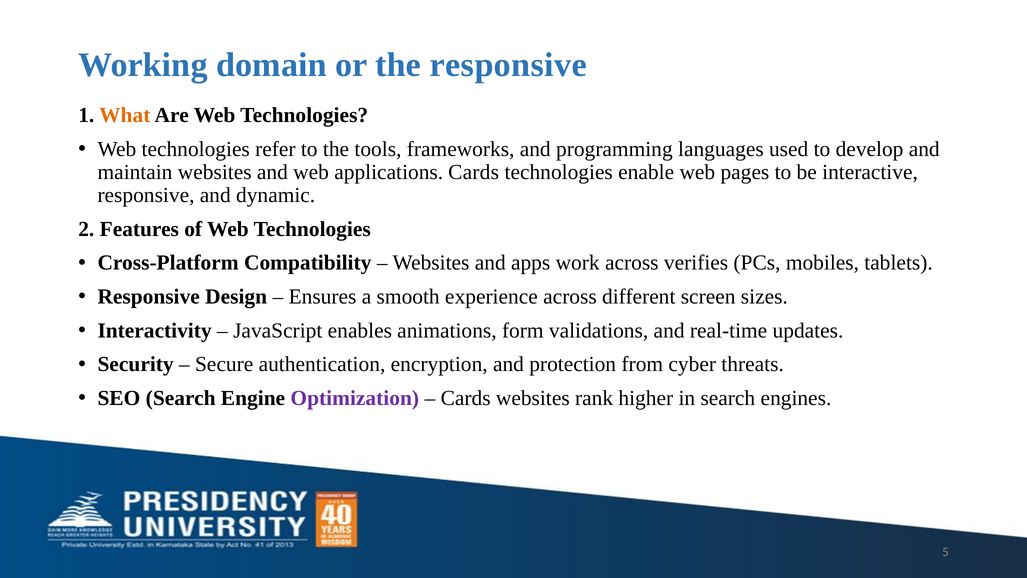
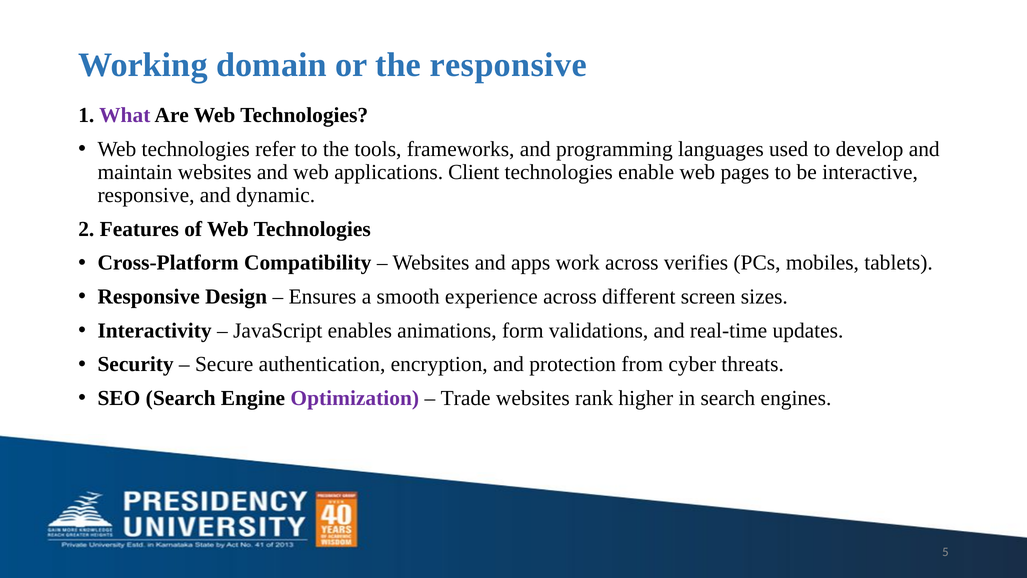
What colour: orange -> purple (125, 115)
applications Cards: Cards -> Client (474, 172)
Cards: Cards -> Trade (466, 398)
